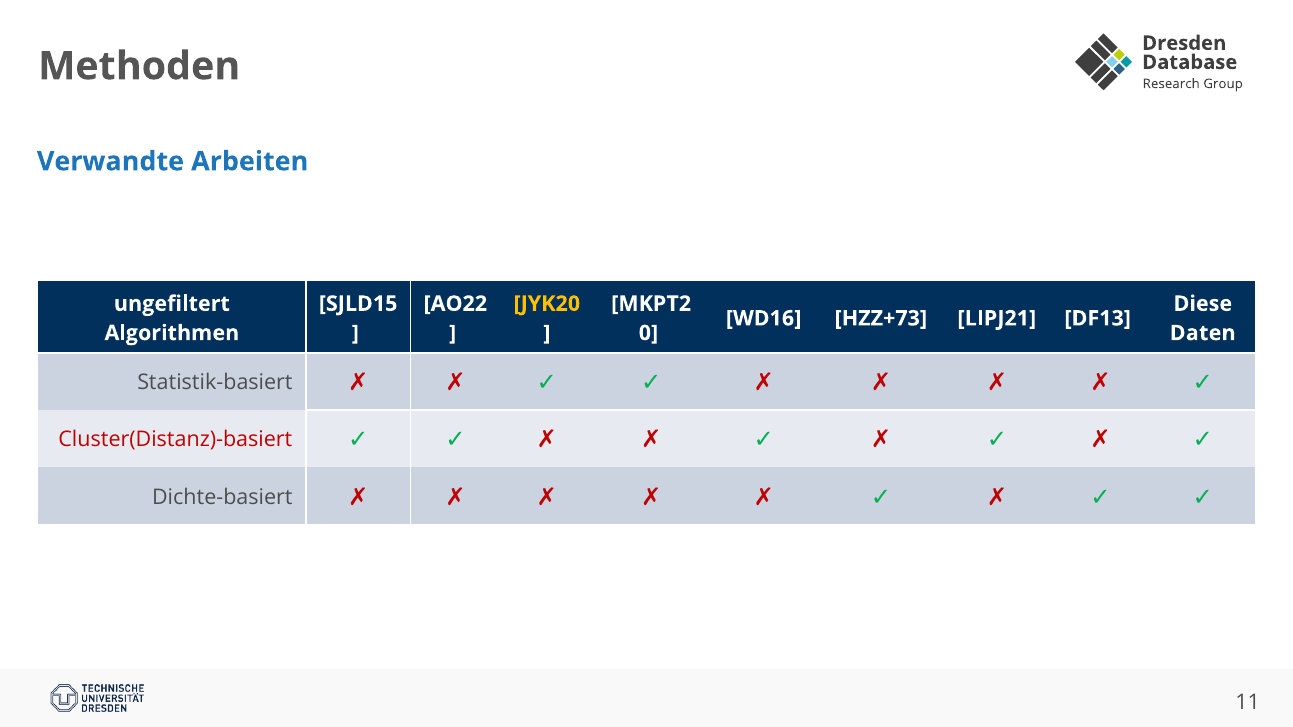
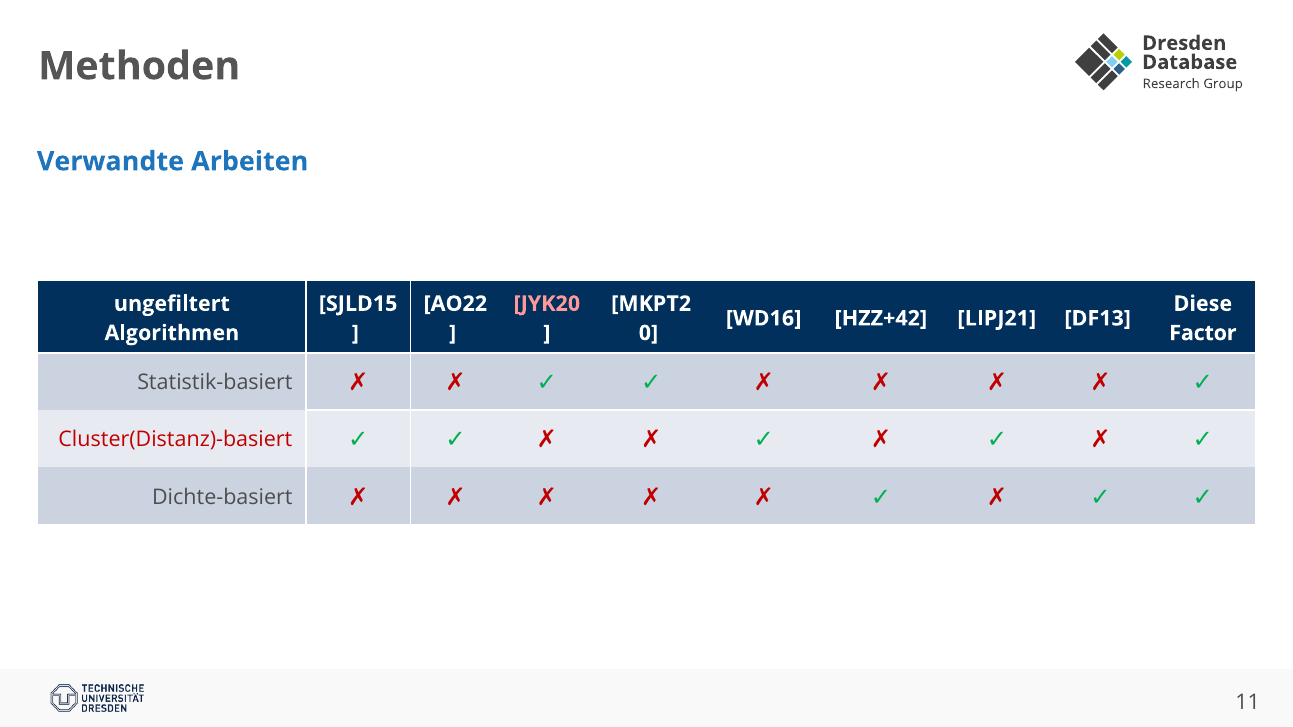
JYK20 colour: yellow -> pink (547, 304)
HZZ+73: HZZ+73 -> HZZ+42 (881, 319)
Daten: Daten -> Factor (1203, 333)
